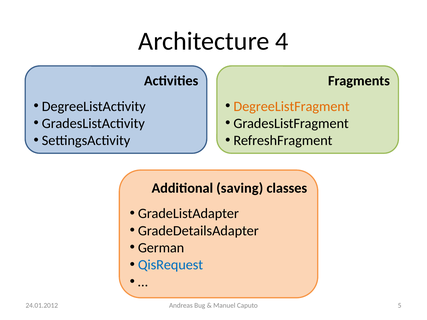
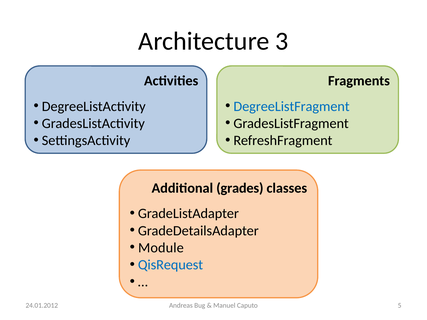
4: 4 -> 3 (282, 41)
DegreeListFragment colour: orange -> blue (292, 106)
saving: saving -> grades (240, 188)
German: German -> Module (161, 248)
